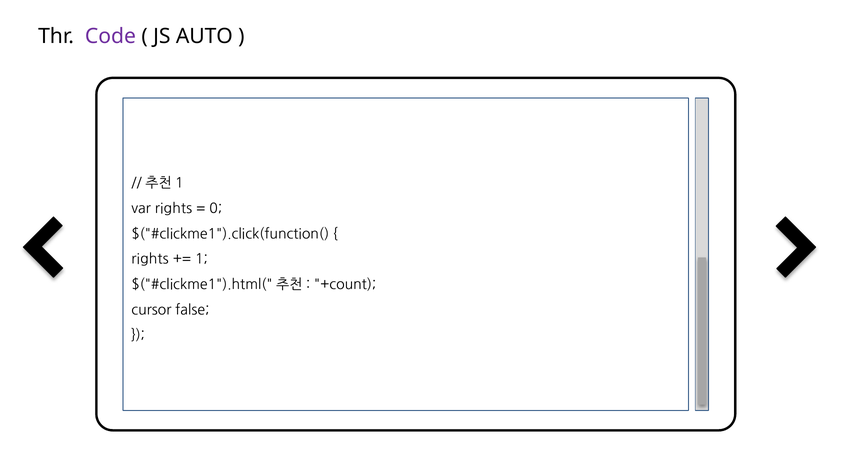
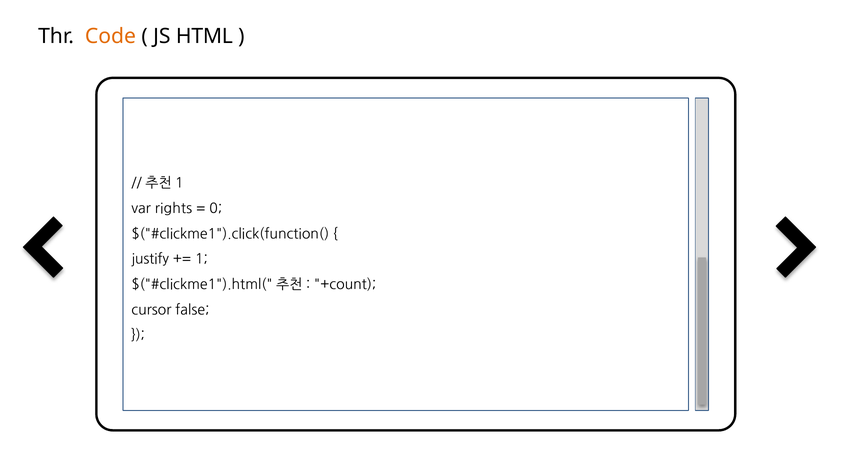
Code colour: purple -> orange (110, 36)
AUTO: AUTO -> HTML (204, 36)
rights: rights -> justify (150, 259)
